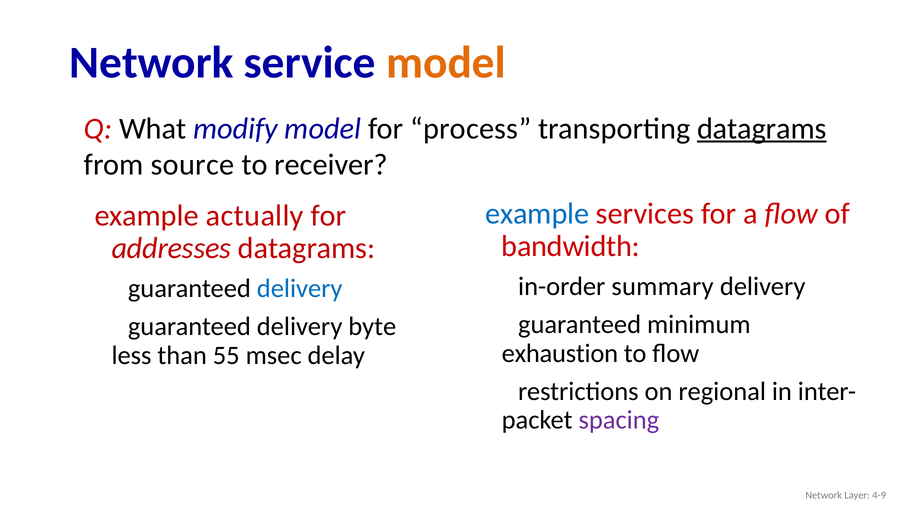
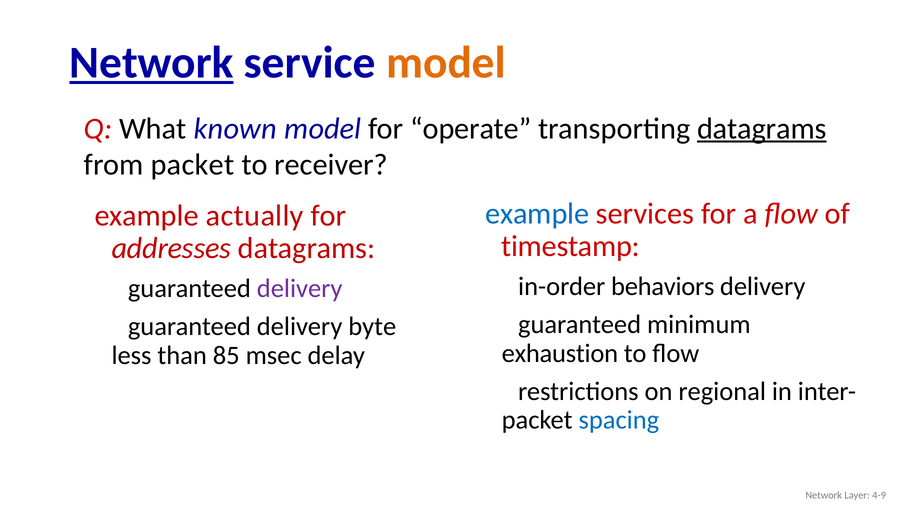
Network underline: none -> present (152, 63)
modify: modify -> known (235, 129)
process: process -> operate (471, 129)
from source: source -> packet (192, 165)
bandwidth: bandwidth -> timestamp (571, 246)
summary: summary -> behaviors (663, 286)
delivery colour: blue -> purple (300, 288)
55: 55 -> 85 (226, 355)
spacing colour: purple -> blue (619, 420)
